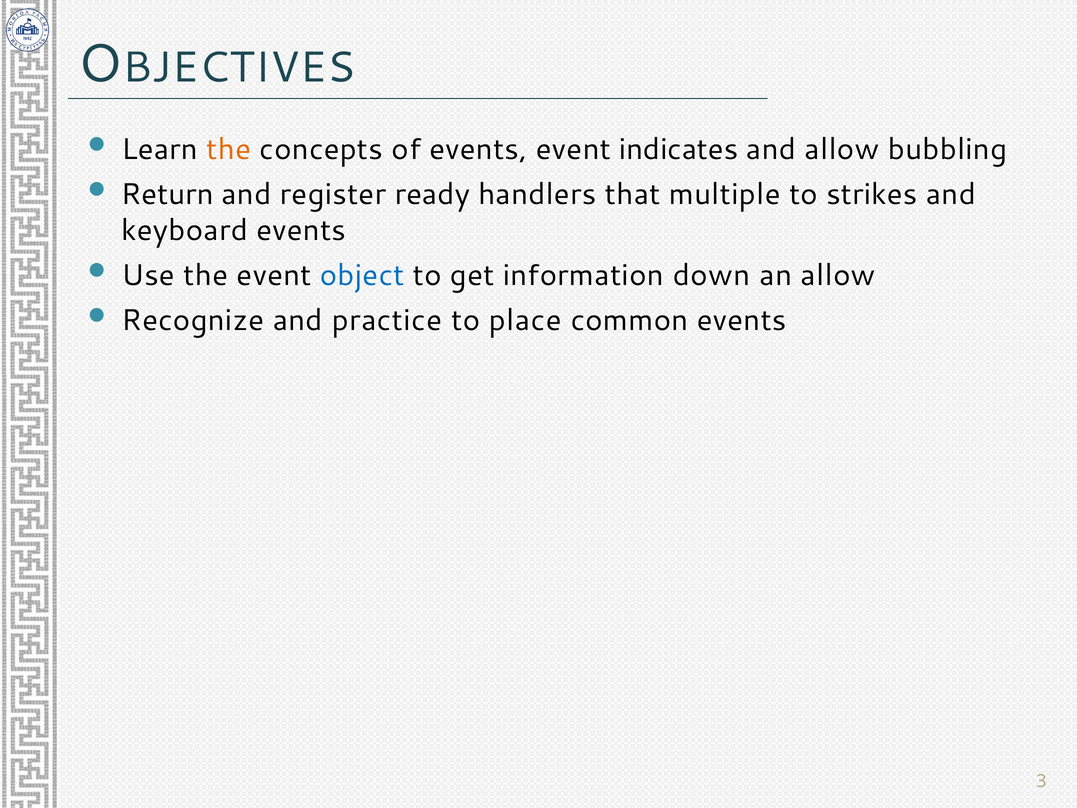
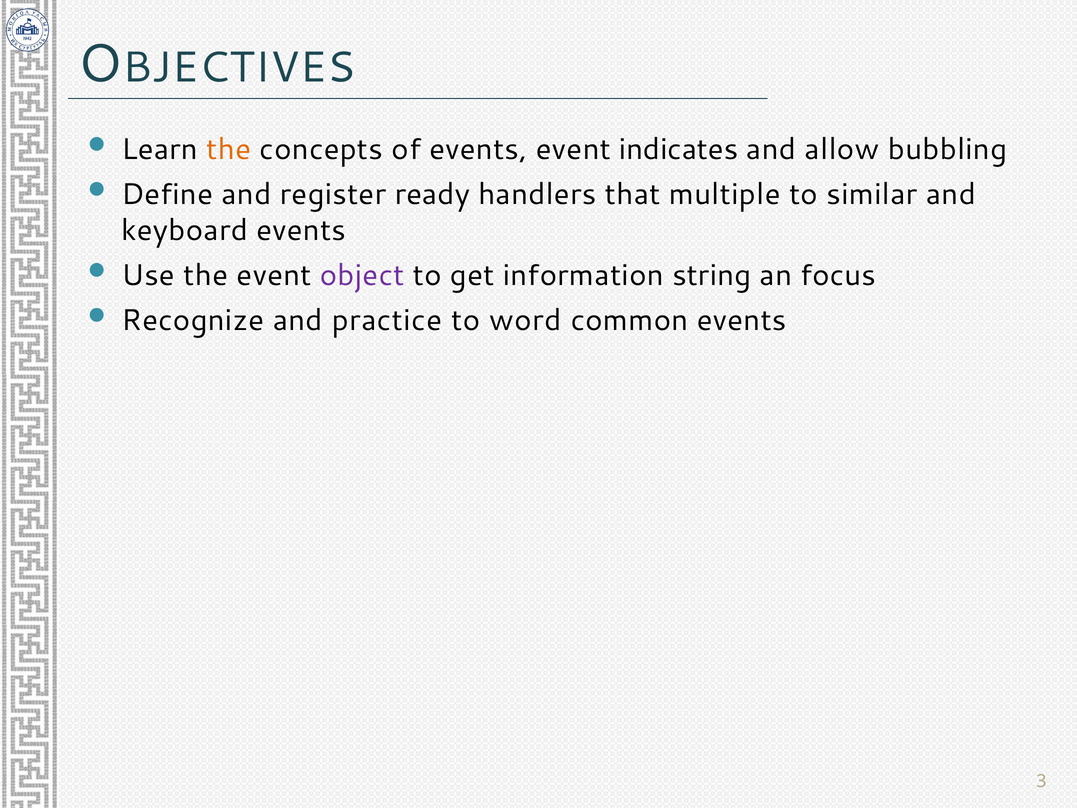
Return: Return -> Define (167, 194)
strikes: strikes -> similar (872, 194)
object colour: blue -> purple (362, 275)
down: down -> string (712, 275)
an allow: allow -> focus (838, 275)
place: place -> word (525, 320)
